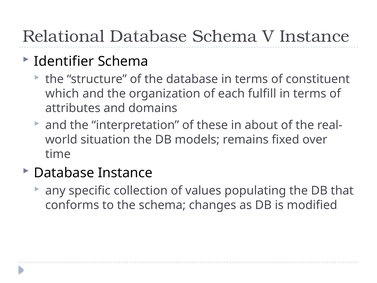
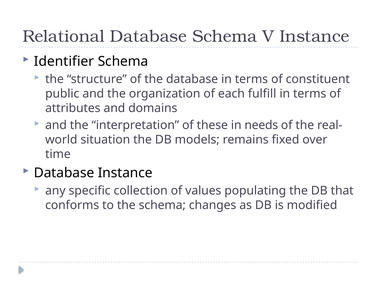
which: which -> public (62, 94)
about: about -> needs (261, 125)
